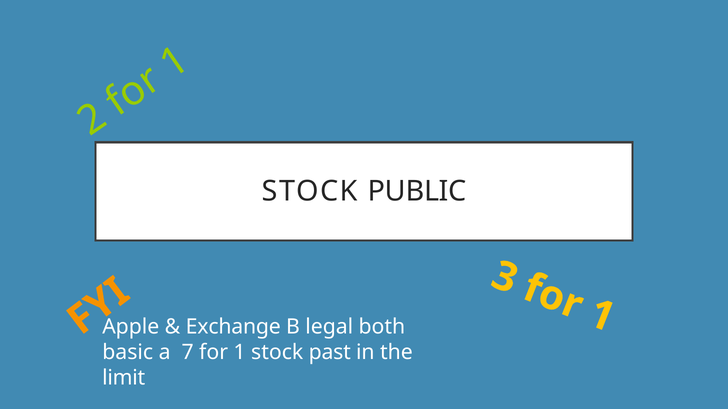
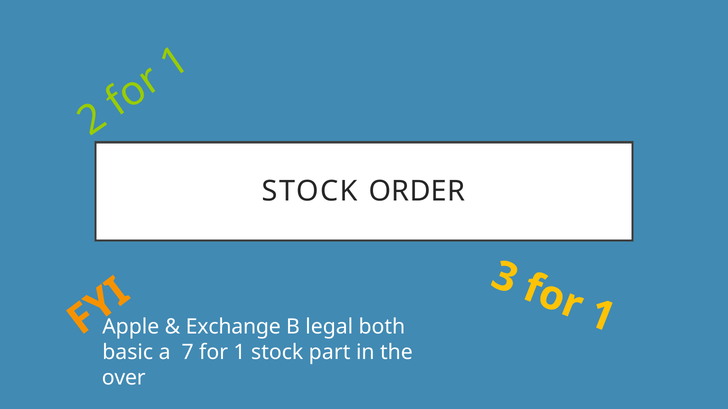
PUBLIC: PUBLIC -> ORDER (417, 191)
past: past -> part (330, 353)
limit: limit -> over (124, 378)
